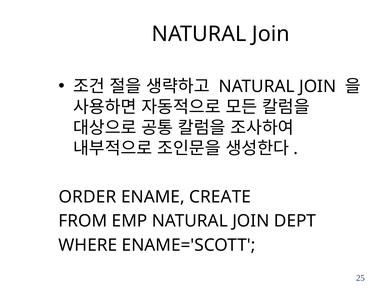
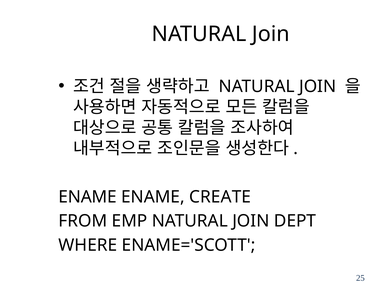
ORDER: ORDER -> ENAME (88, 197)
